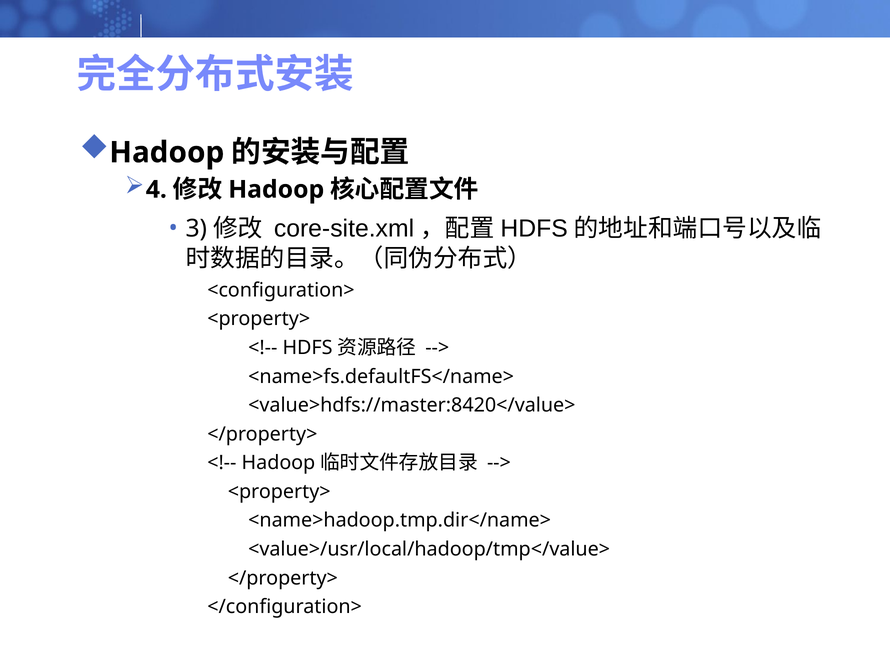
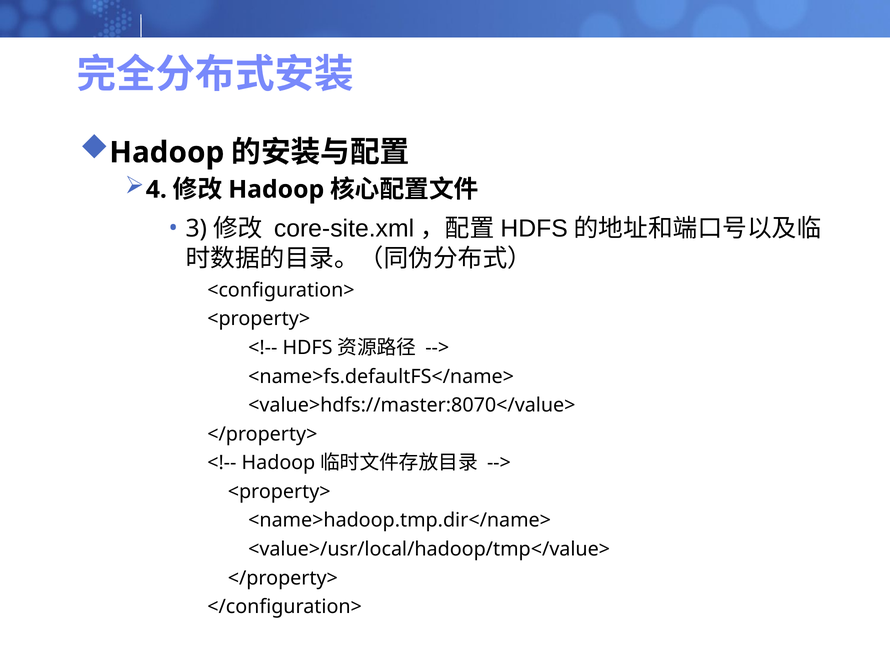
<value>hdfs://master:8420</value>: <value>hdfs://master:8420</value> -> <value>hdfs://master:8070</value> (412, 406)
